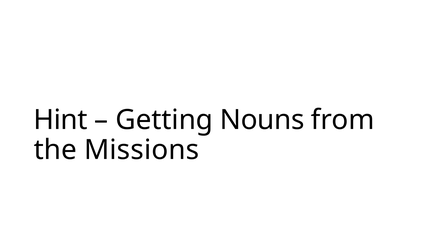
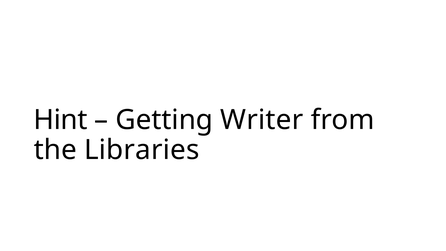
Nouns: Nouns -> Writer (262, 120)
Missions: Missions -> Libraries (142, 150)
